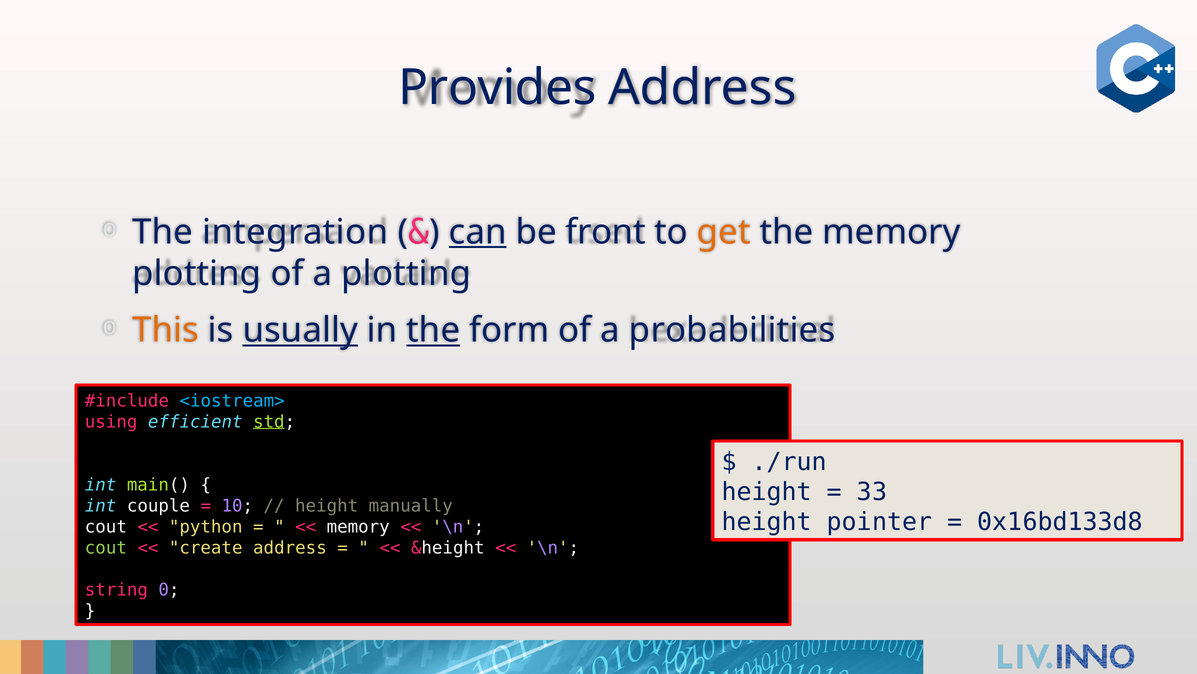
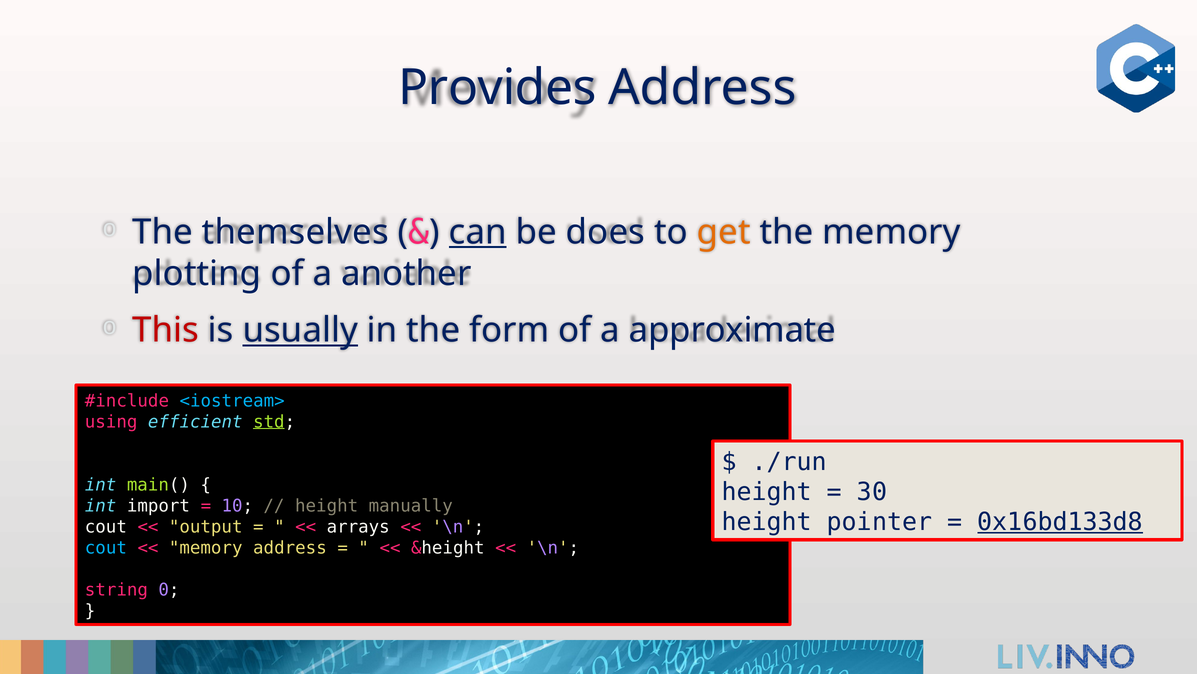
integration: integration -> themselves (295, 232)
front: front -> does (605, 232)
a plotting: plotting -> another (406, 274)
This colour: orange -> red (166, 330)
the underline: present -> none (433, 330)
probabilities: probabilities -> approximate (732, 330)
33: 33 -> 30 (872, 492)
couple: couple -> import (158, 506)
0x16bd133d8 underline: none -> present (1060, 522)
python: python -> output (206, 526)
memory: memory -> arrays (358, 526)
cout colour: light green -> light blue (106, 547)
create: create -> memory (206, 547)
